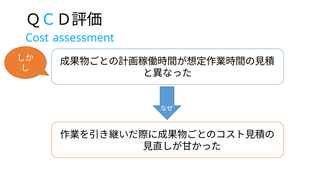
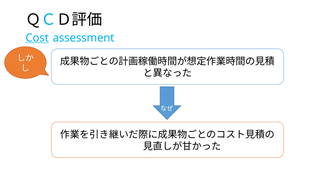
Cost underline: none -> present (37, 38)
